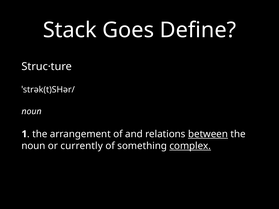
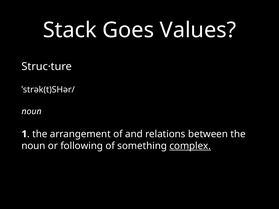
Define: Define -> Values (198, 30)
between underline: present -> none (208, 134)
currently: currently -> following (82, 146)
